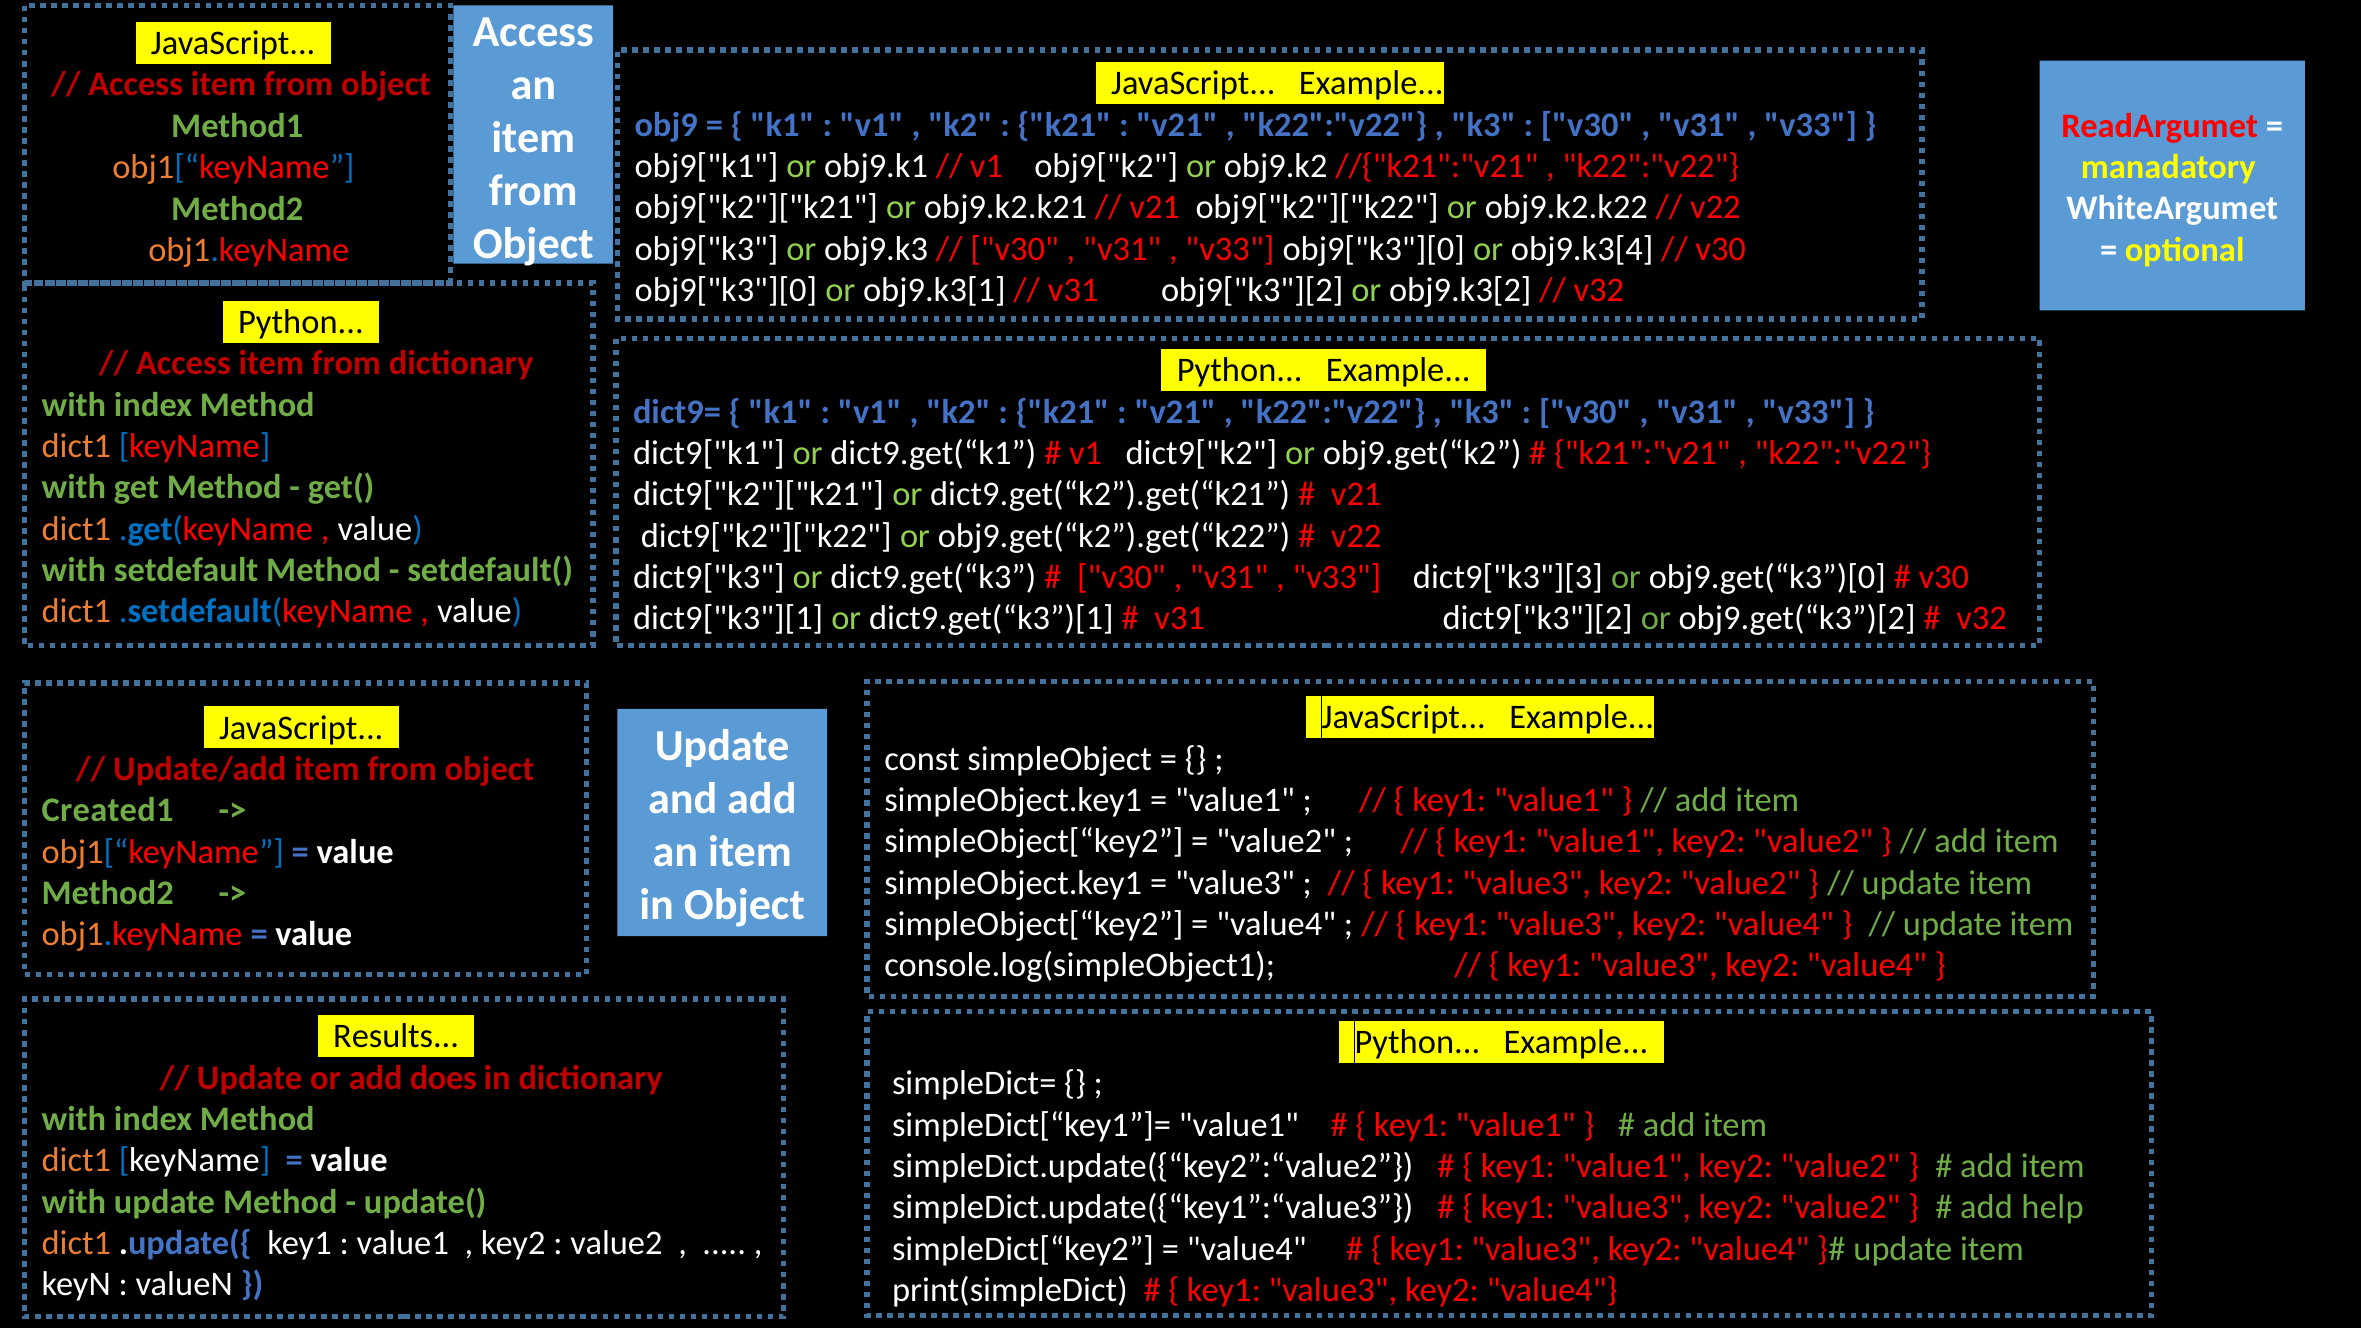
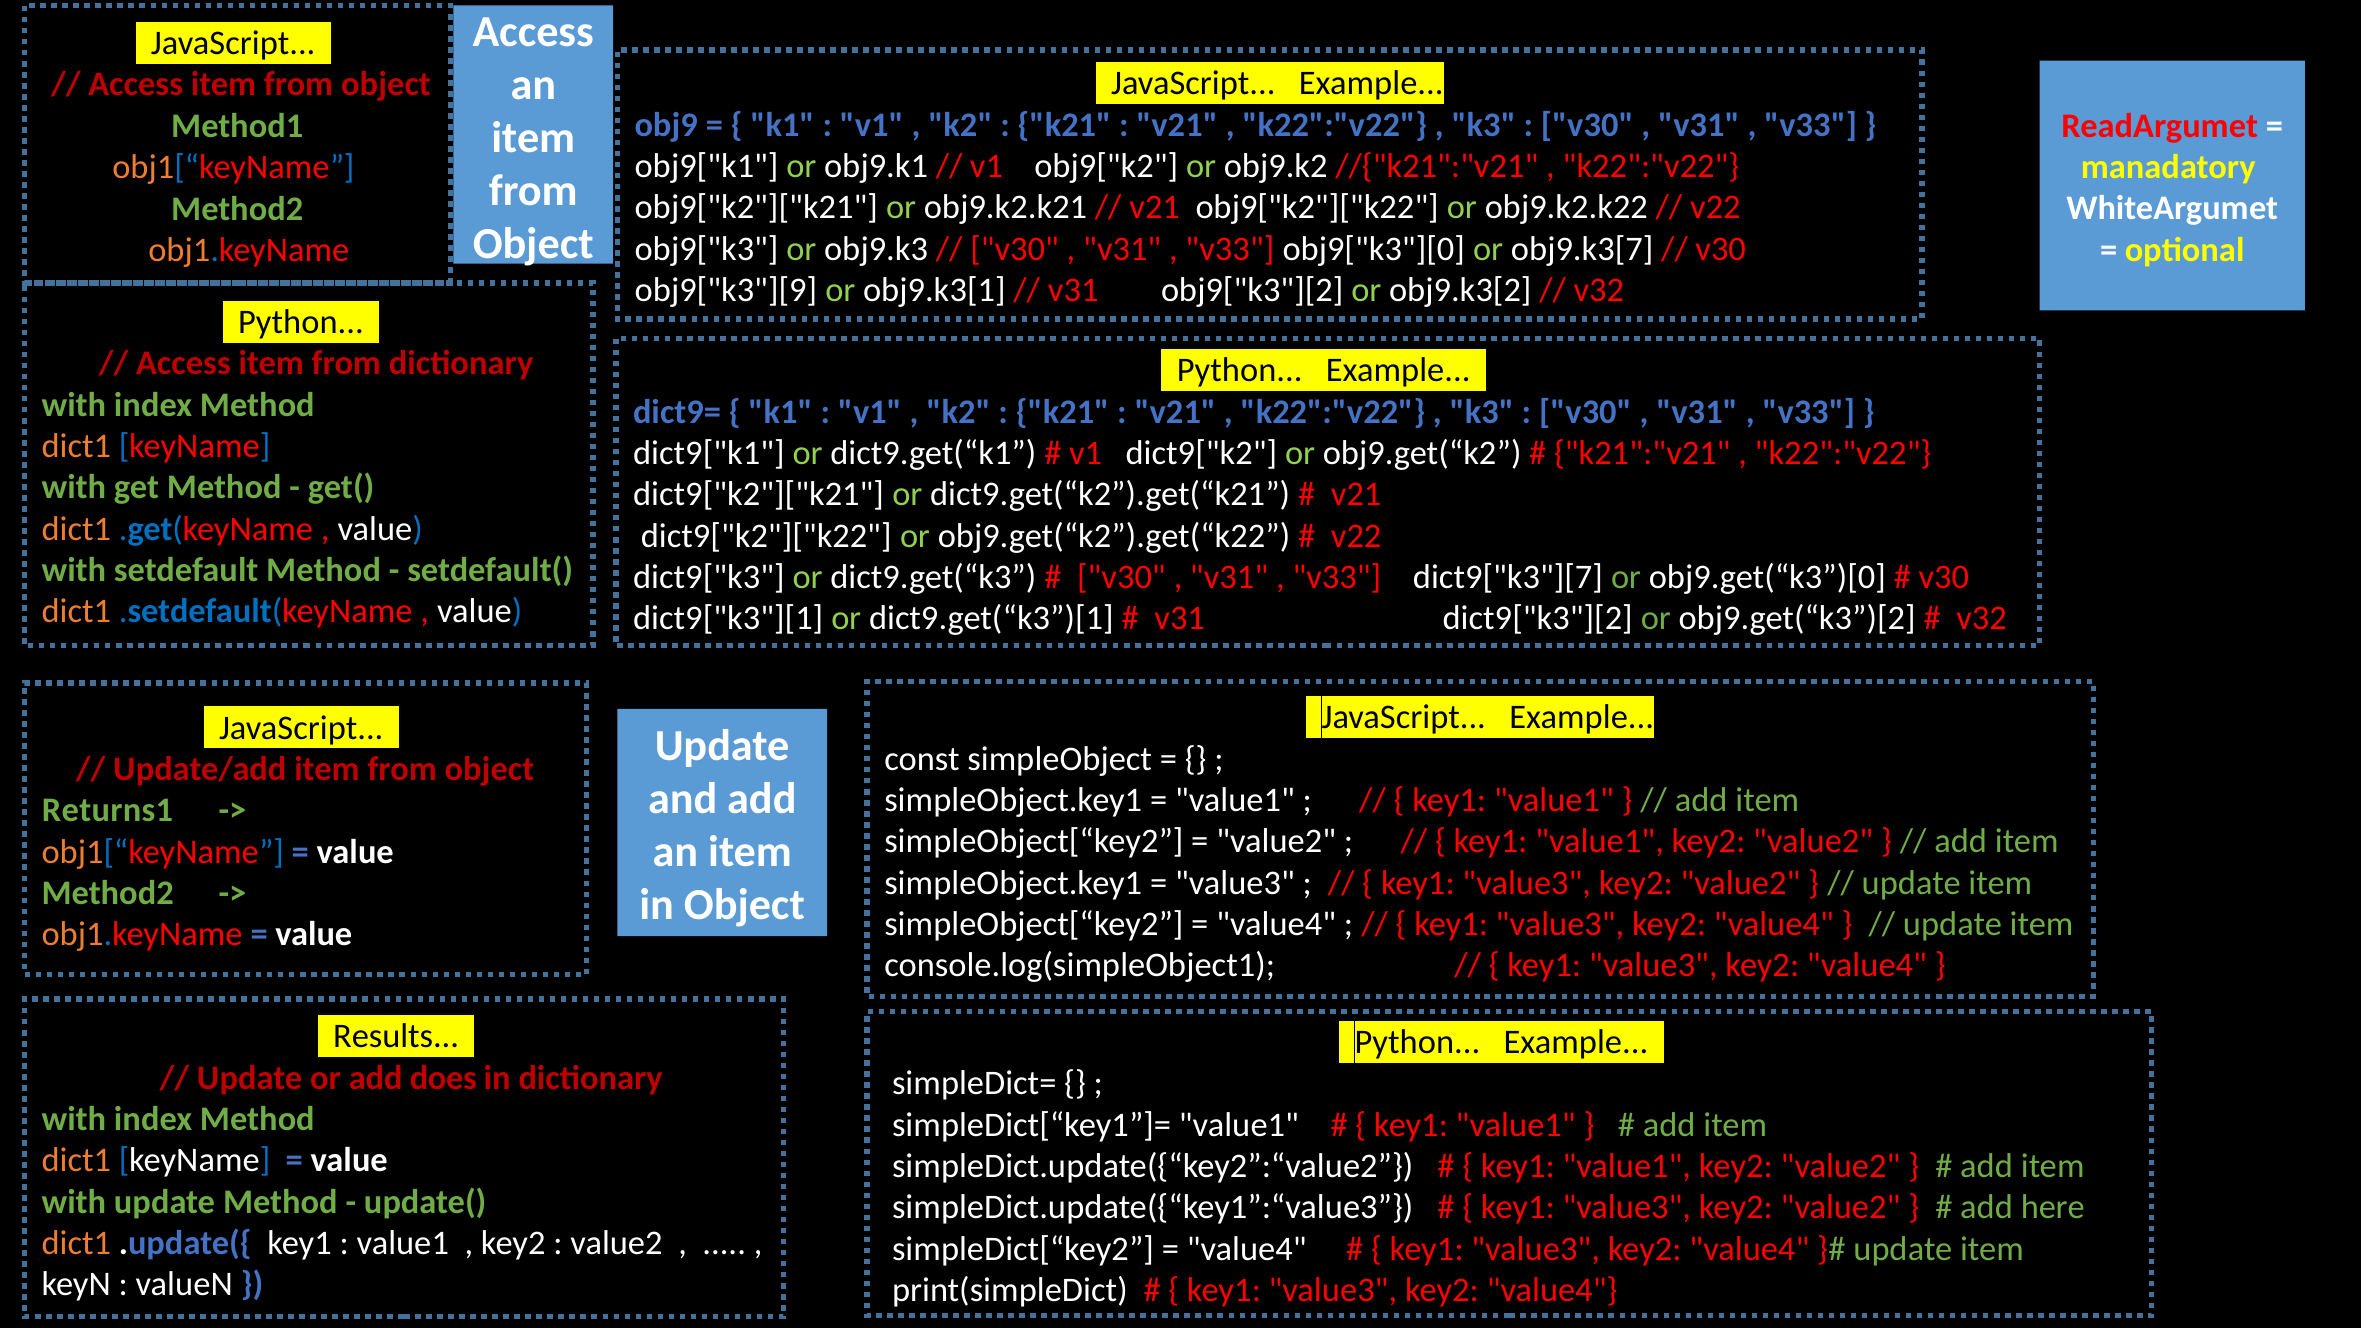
obj9.k3[4: obj9.k3[4 -> obj9.k3[7 (1582, 249)
obj9["k3"][0: obj9["k3"][0 -> obj9["k3"][9 (726, 290)
dict9["k3"][3: dict9["k3"][3 -> dict9["k3"][7 (1508, 577)
Created1: Created1 -> Returns1 (108, 810)
help: help -> here (2053, 1207)
